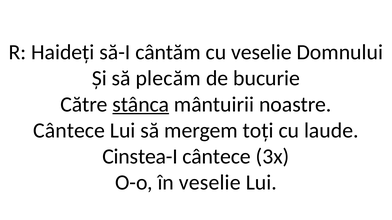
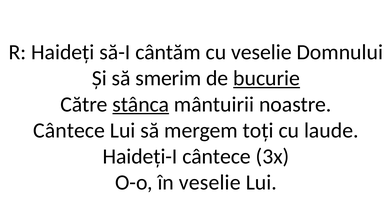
plecăm: plecăm -> smerim (168, 78)
bucurie underline: none -> present (267, 78)
Cinstea-I: Cinstea-I -> Haideți-I (140, 157)
